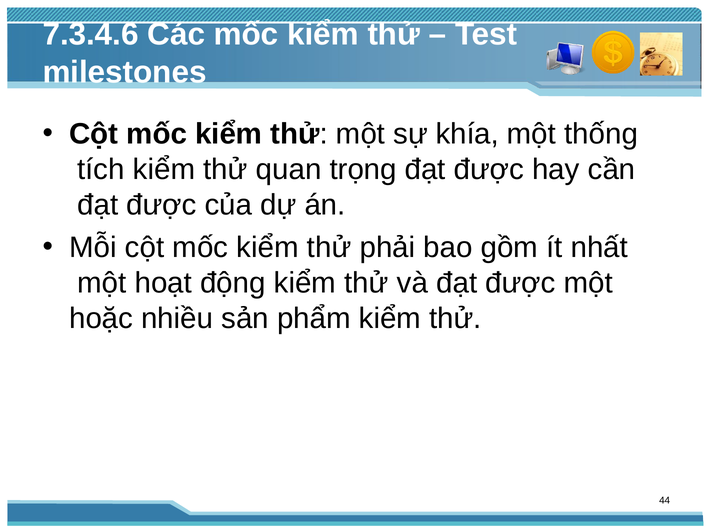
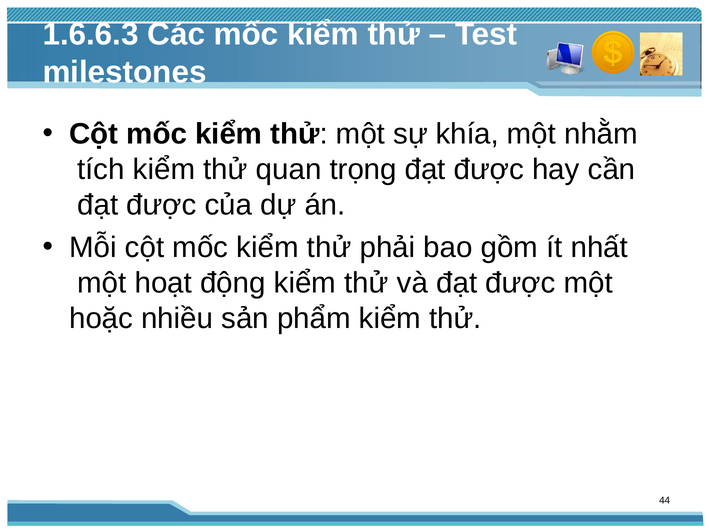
7.3.4.6: 7.3.4.6 -> 1.6.6.3 (91, 34)
thống: thống -> nhằm (601, 134)
